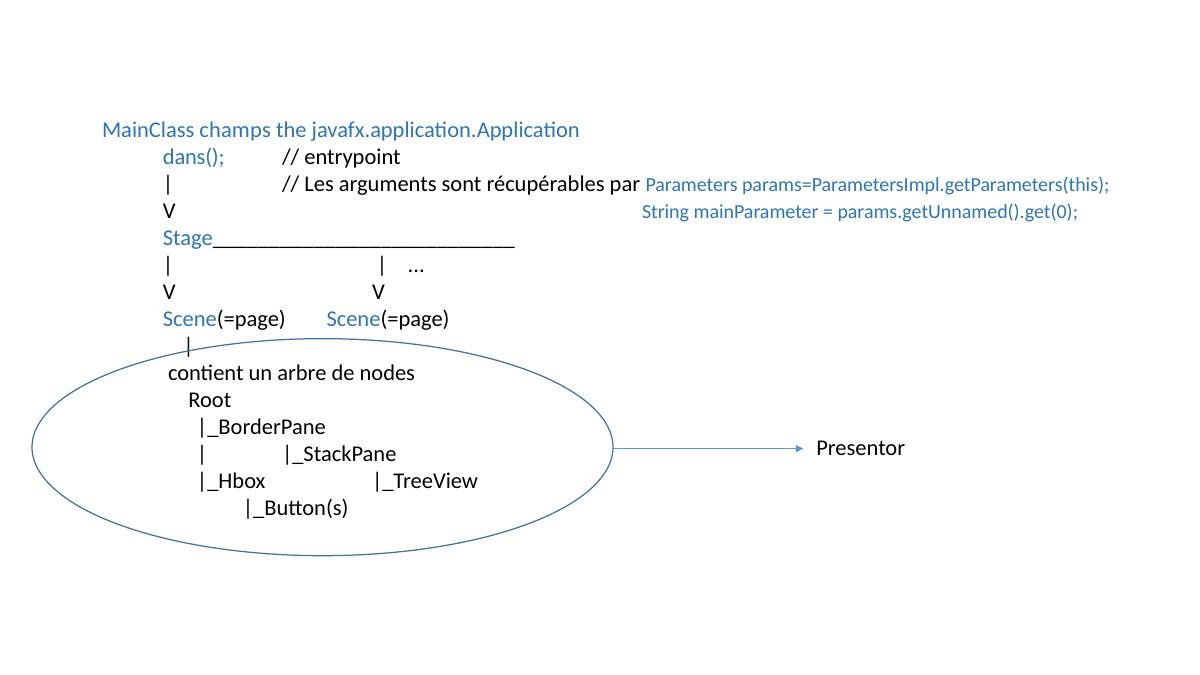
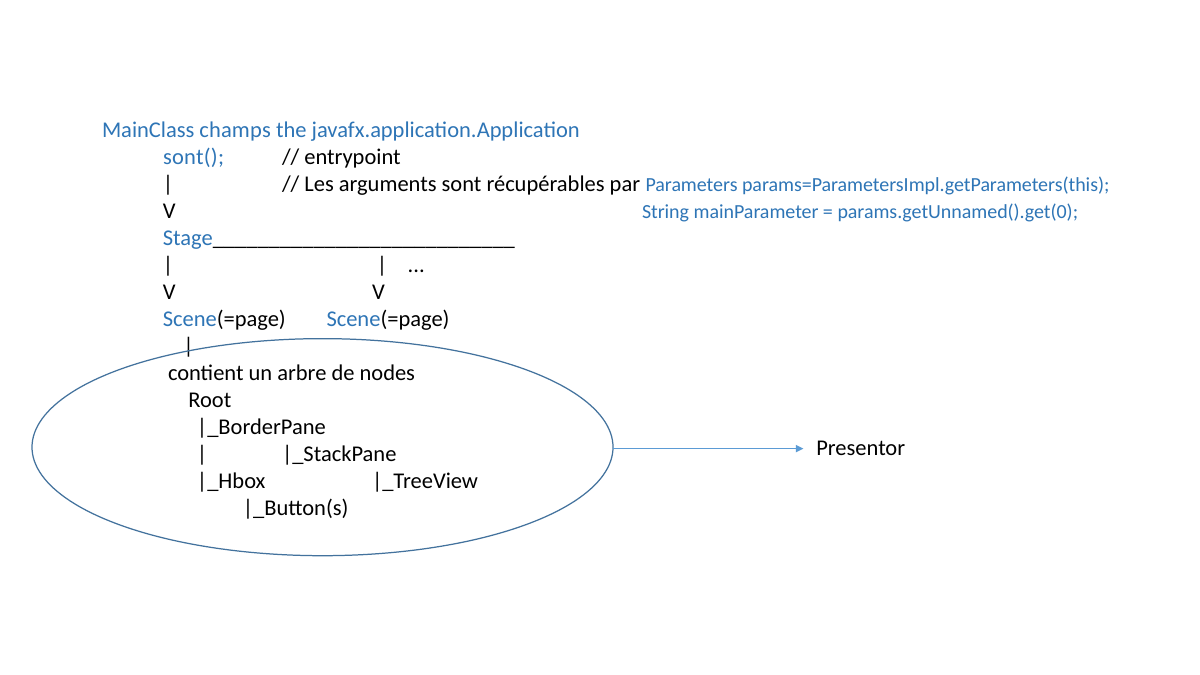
dans(: dans( -> sont( (194, 157)
